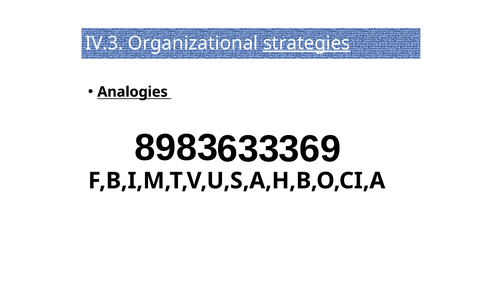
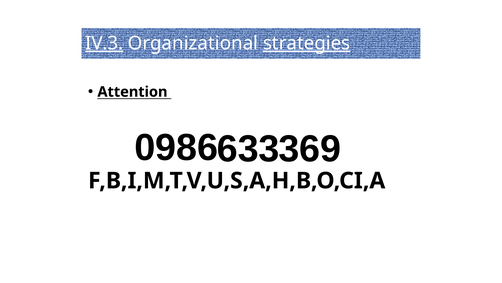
IV.3 underline: none -> present (104, 43)
Analogies: Analogies -> Attention (132, 92)
8983: 8983 -> 0986 (176, 147)
